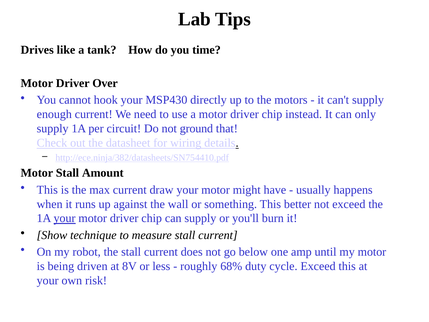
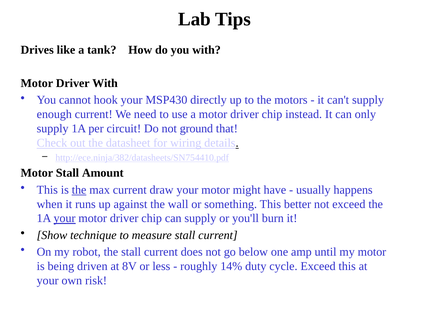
you time: time -> with (207, 50)
Driver Over: Over -> With (105, 83)
the underline: none -> present (79, 190)
68%: 68% -> 14% (231, 266)
